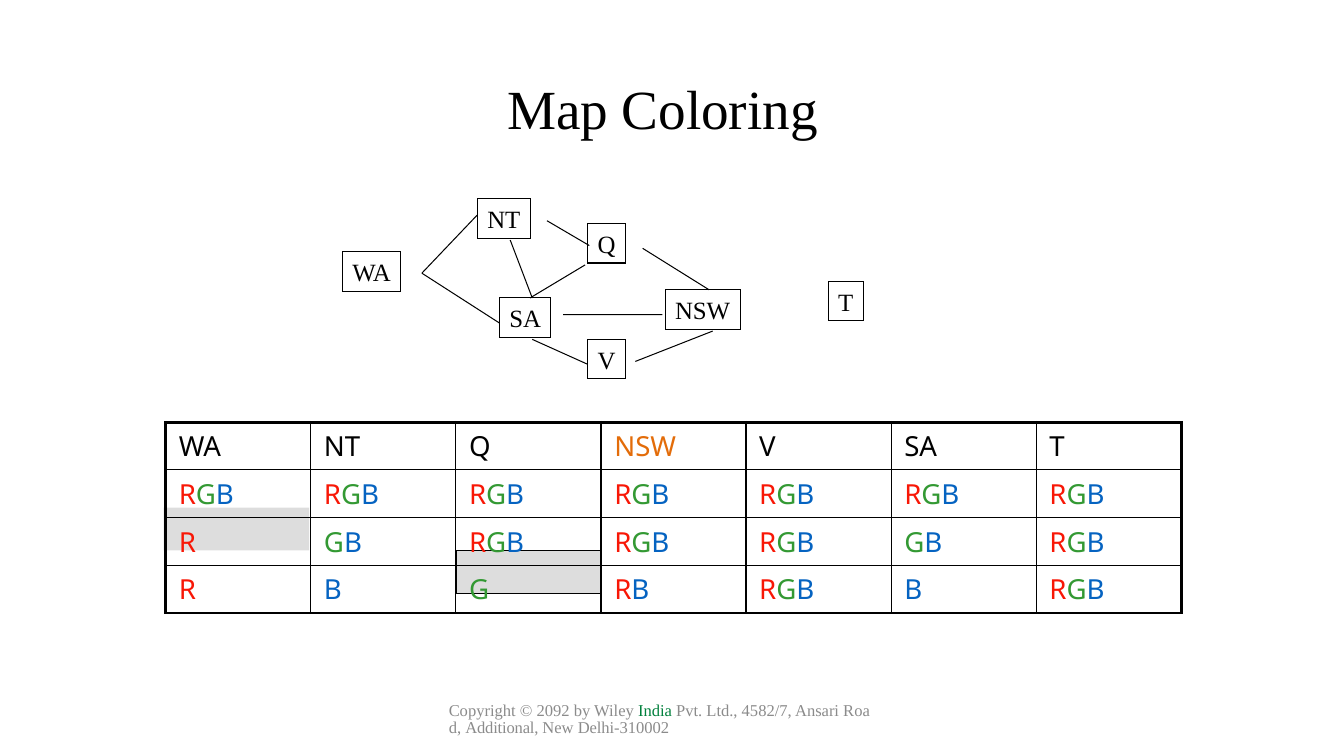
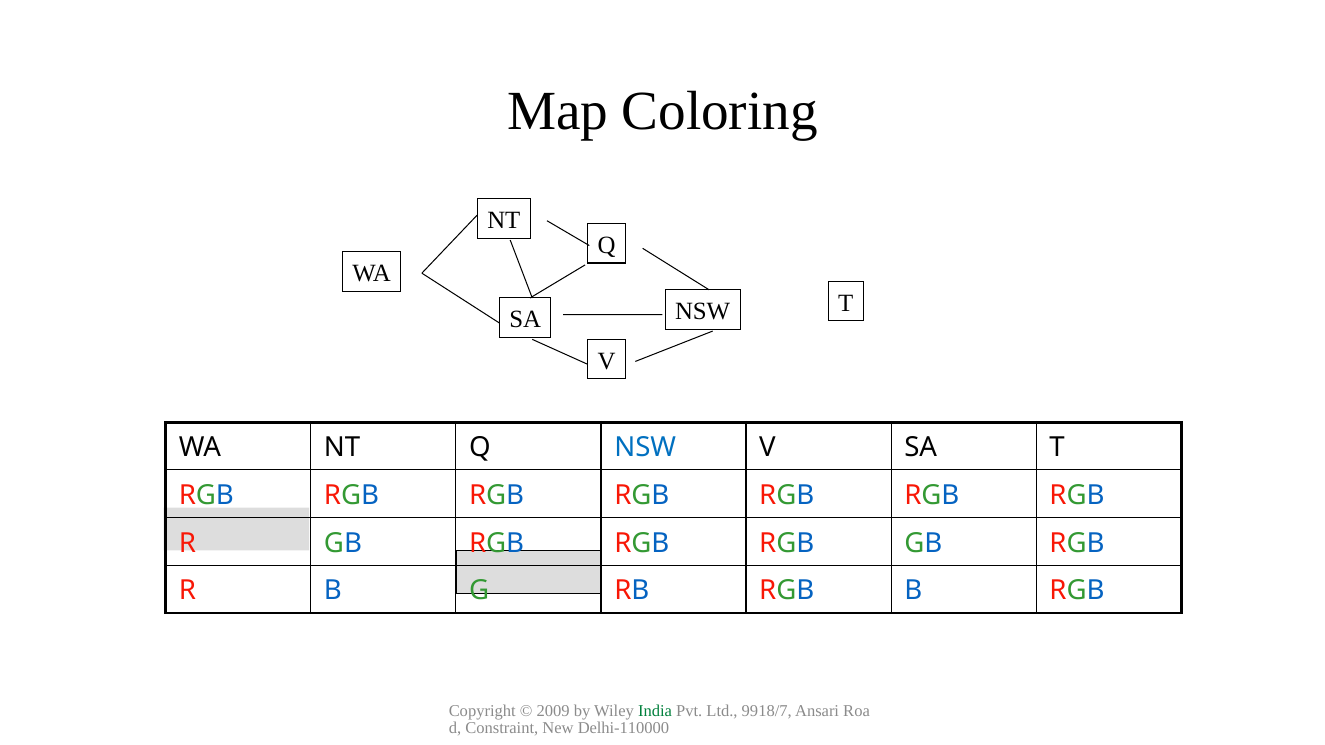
NSW colour: orange -> blue (645, 448)
2092: 2092 -> 2009 (553, 712)
4582/7: 4582/7 -> 9918/7 (767, 712)
Additional: Additional -> Constraint (502, 728)
Delhi-310002: Delhi-310002 -> Delhi-110000 (623, 728)
